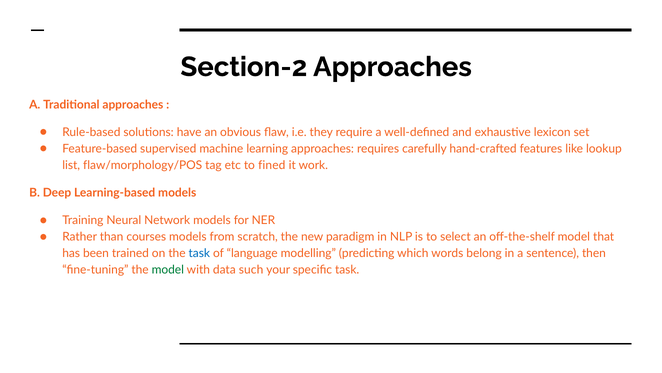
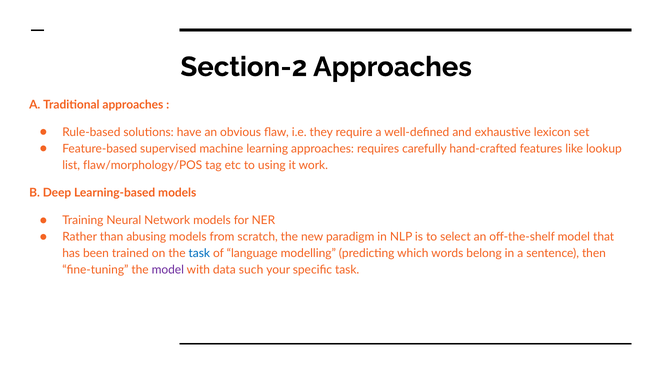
fined: fined -> using (272, 165)
courses: courses -> abusing (146, 237)
model colour: green -> purple (168, 270)
